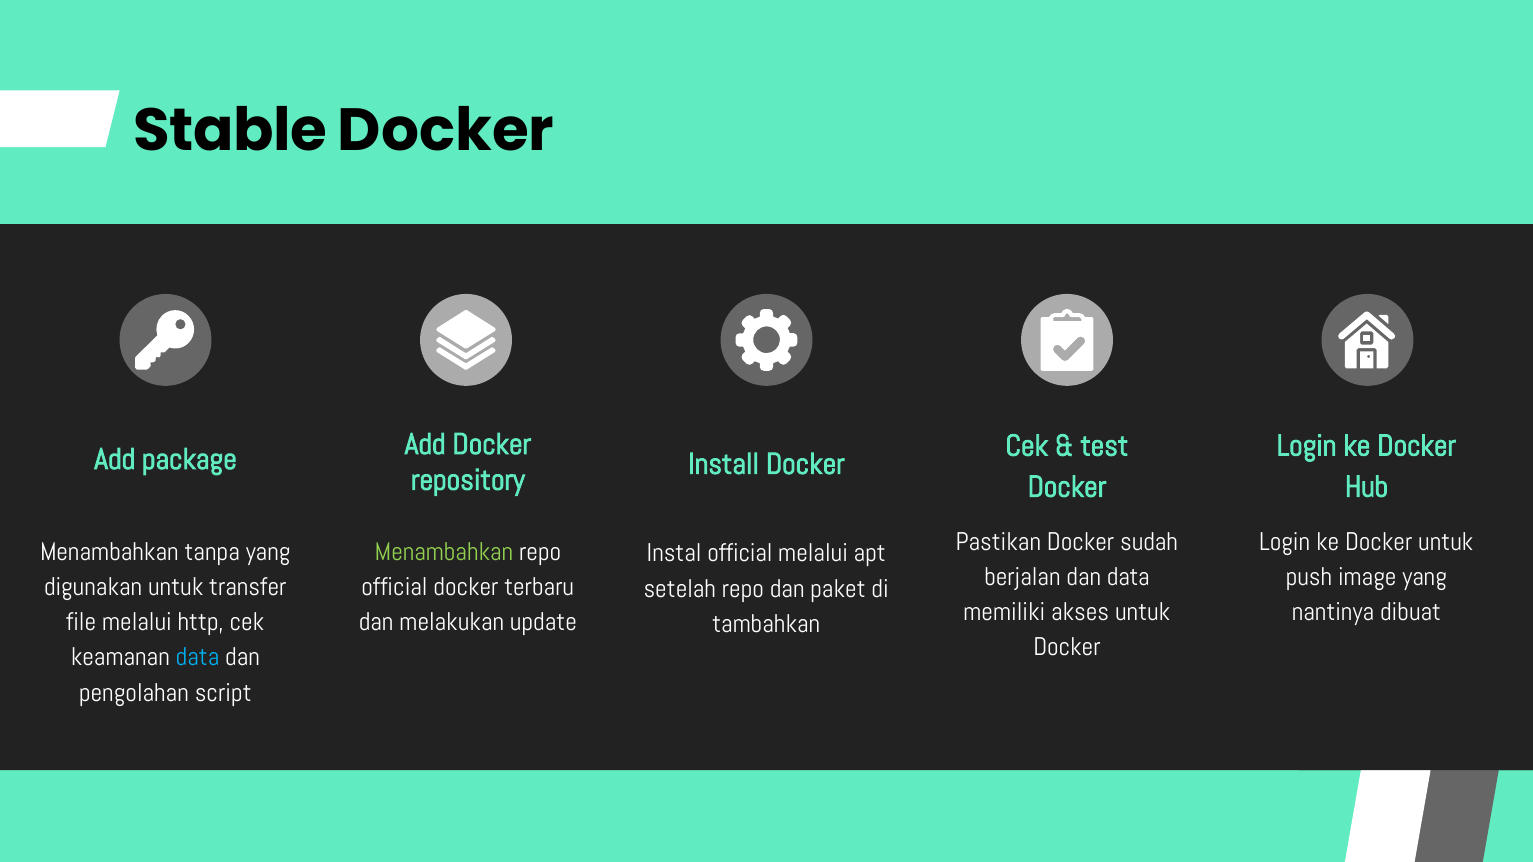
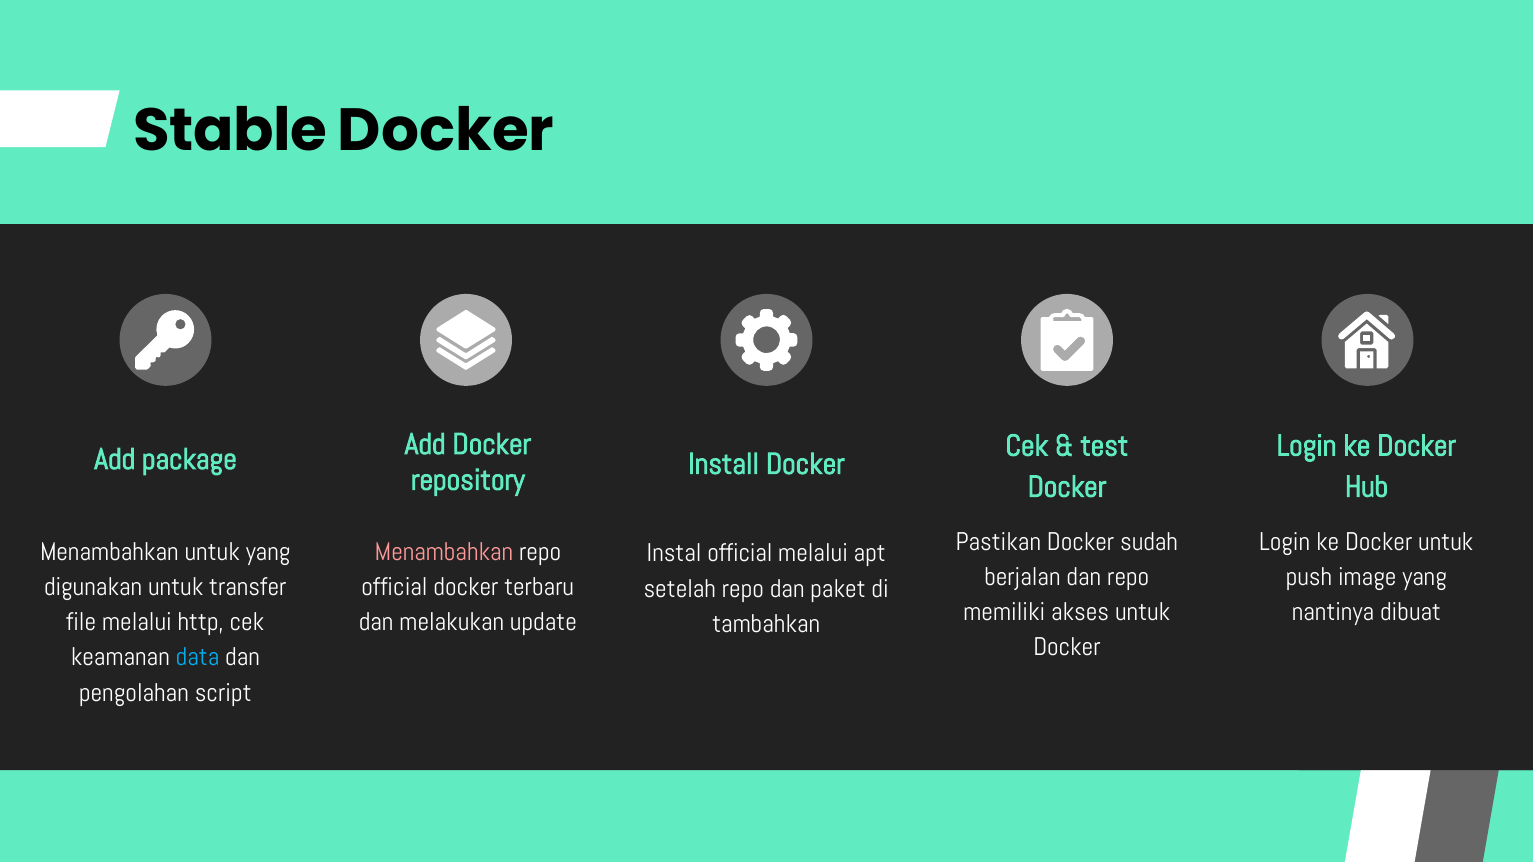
Menambahkan tanpa: tanpa -> untuk (212, 552)
Menambahkan colour: light green -> pink (444, 552)
dan data: data -> repo (1128, 577)
